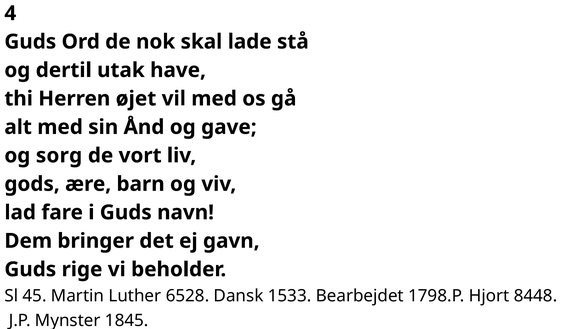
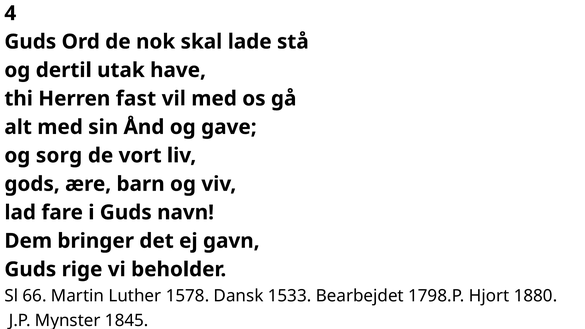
øjet: øjet -> fast (136, 99)
45: 45 -> 66 (35, 296)
6528: 6528 -> 1578 (187, 296)
8448: 8448 -> 1880 (535, 296)
